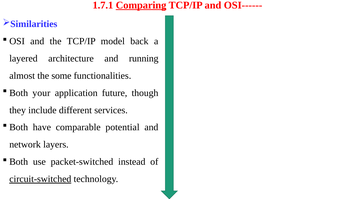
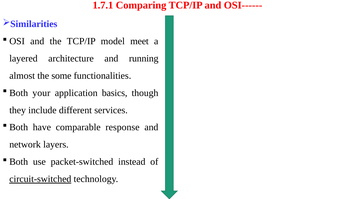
Comparing underline: present -> none (141, 5)
back: back -> meet (139, 41)
future: future -> basics (115, 93)
potential: potential -> response (122, 128)
